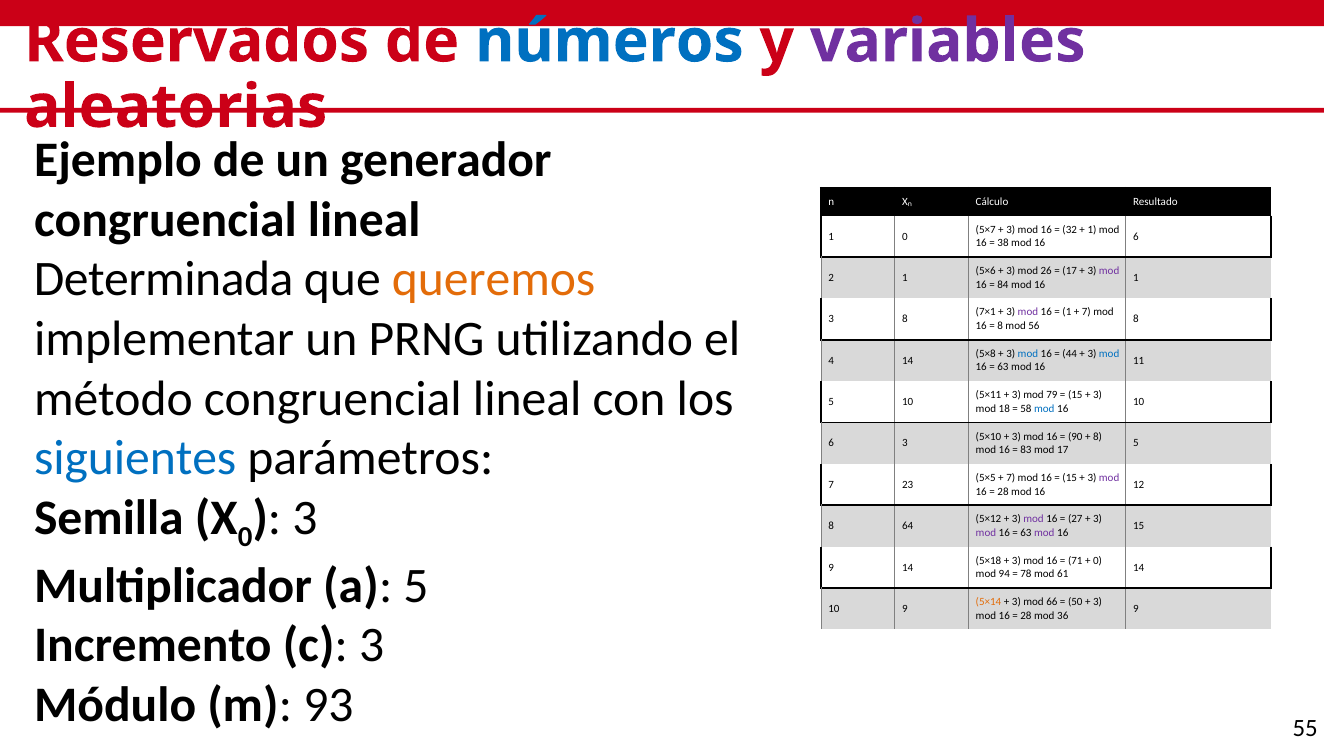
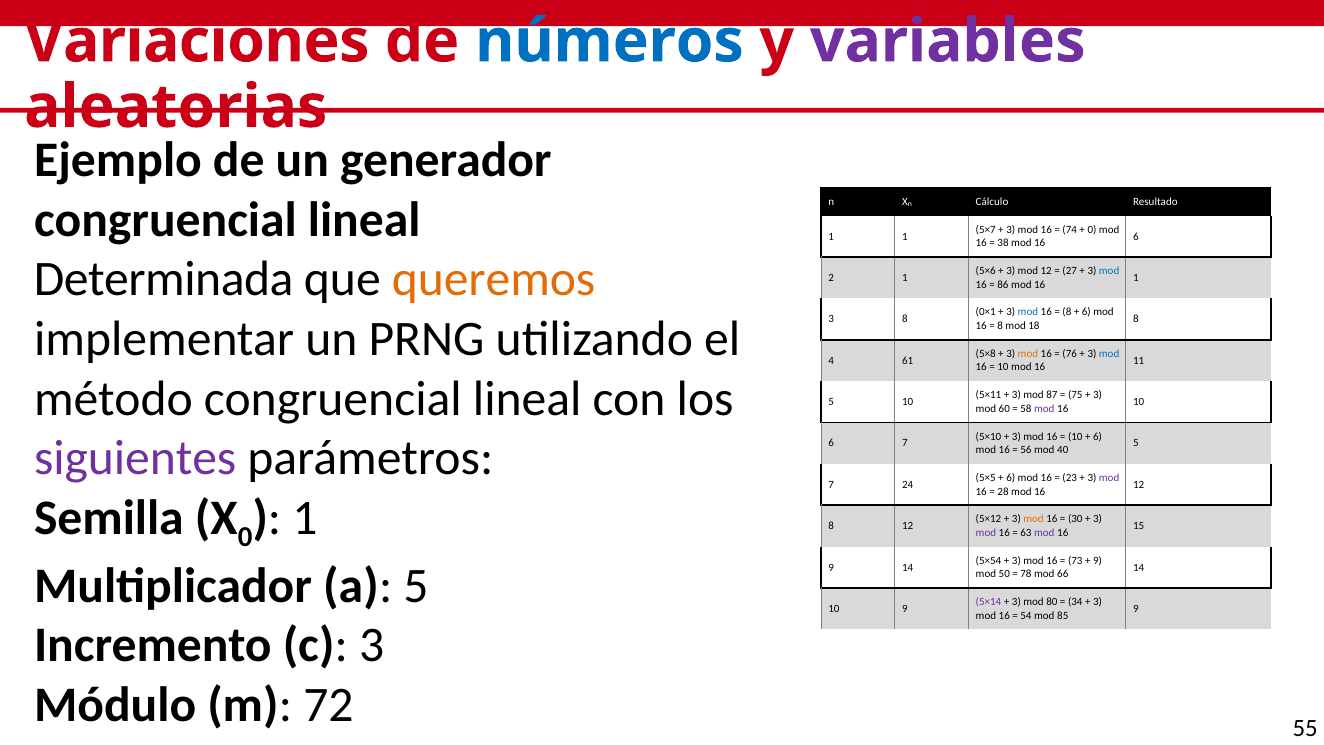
Reservados: Reservados -> Variaciones (197, 41)
32: 32 -> 74 (1070, 230)
1: 1 -> 0 (1092, 230)
1 0: 0 -> 1 (905, 236)
mod 26: 26 -> 12 (1046, 271)
17: 17 -> 27 (1070, 271)
mod colour: purple -> blue (1109, 271)
84: 84 -> 86 (1003, 284)
7×1: 7×1 -> 0×1 (986, 312)
mod colour: purple -> blue (1028, 312)
1: 1 -> 8 (1067, 312)
7: 7 -> 6 (1086, 312)
56: 56 -> 18 (1034, 326)
mod colour: blue -> orange (1028, 354)
44: 44 -> 76 (1070, 354)
4 14: 14 -> 61 (908, 360)
63: 63 -> 10 (1003, 367)
79: 79 -> 87 (1052, 395)
15: 15 -> 75 (1075, 395)
18: 18 -> 60 (1004, 409)
mod colour: blue -> purple (1044, 409)
90: 90 -> 10 (1075, 436)
8: 8 -> 6 (1098, 436)
siguientes colour: blue -> purple (135, 458)
6 3: 3 -> 7 (905, 443)
83: 83 -> 56 (1026, 450)
mod 17: 17 -> 40 (1063, 450)
7: 7 -> 6 (1011, 478)
15: 15 -> 23 (1070, 478)
23: 23 -> 24 (908, 484)
3: 3 -> 1 (305, 518)
mod colour: purple -> orange (1034, 519)
27: 27 -> 30 (1075, 519)
8 64: 64 -> 12 (908, 526)
5×18: 5×18 -> 5×54 (989, 560)
71: 71 -> 73 (1075, 560)
0: 0 -> 9 (1098, 560)
94: 94 -> 50 (1004, 574)
61: 61 -> 66 (1063, 574)
5×14 colour: orange -> purple (989, 602)
66: 66 -> 80 (1052, 602)
50: 50 -> 34 (1075, 602)
28: 28 -> 54 (1026, 615)
36: 36 -> 85 (1063, 615)
93: 93 -> 72 (328, 705)
